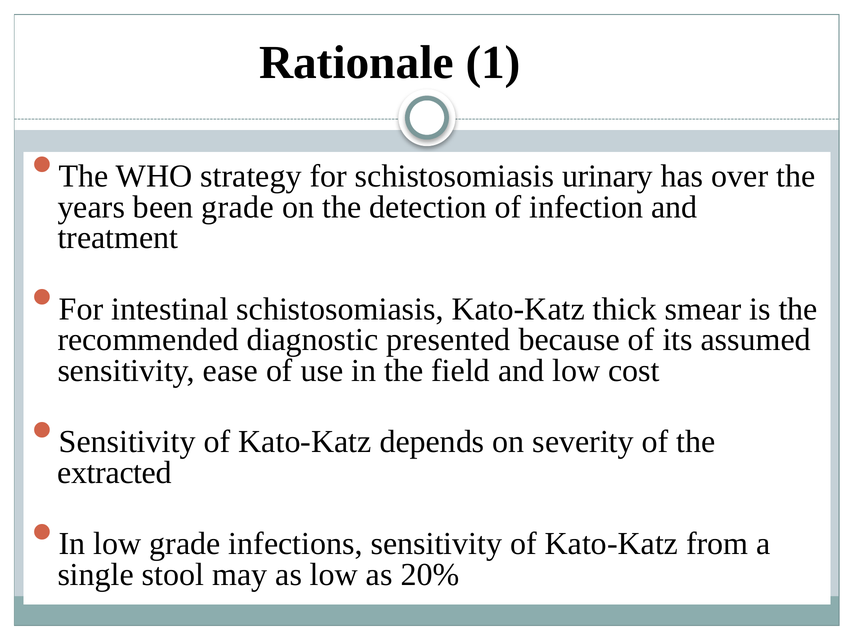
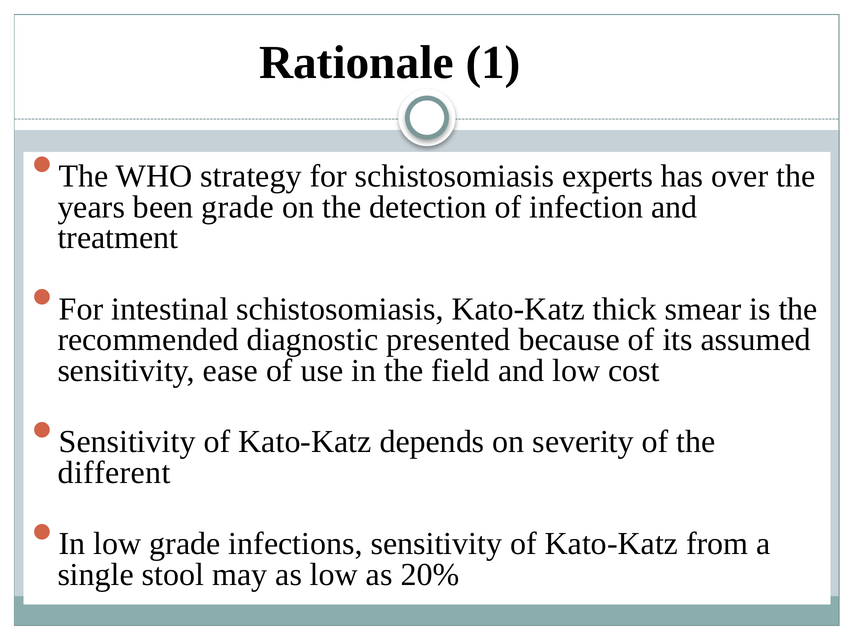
urinary: urinary -> experts (608, 176)
extracted: extracted -> different (114, 473)
